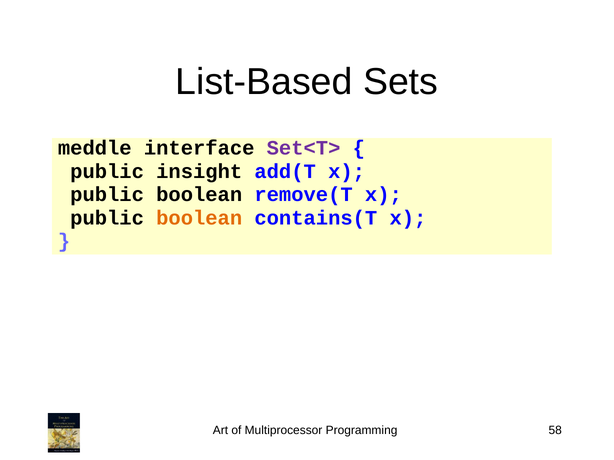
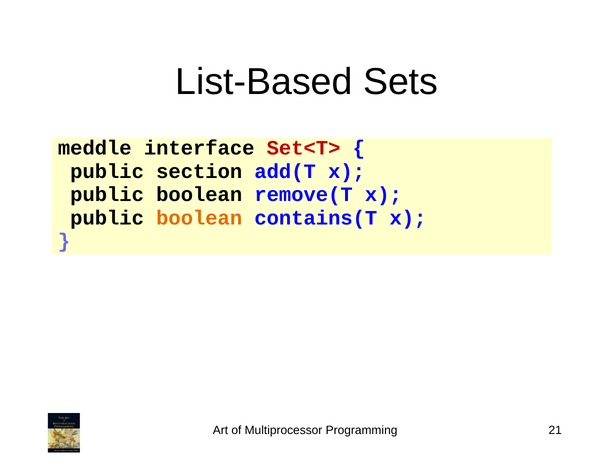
Set<T> colour: purple -> red (304, 148)
insight: insight -> section (199, 171)
58: 58 -> 21 (555, 431)
